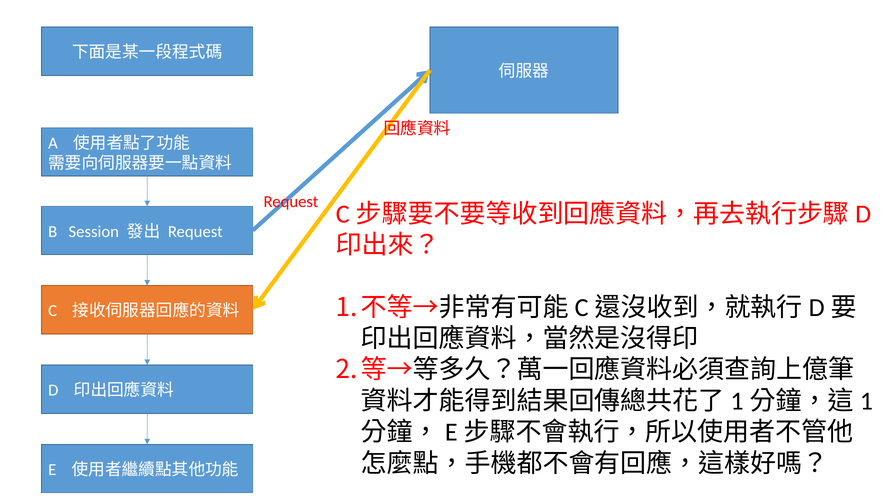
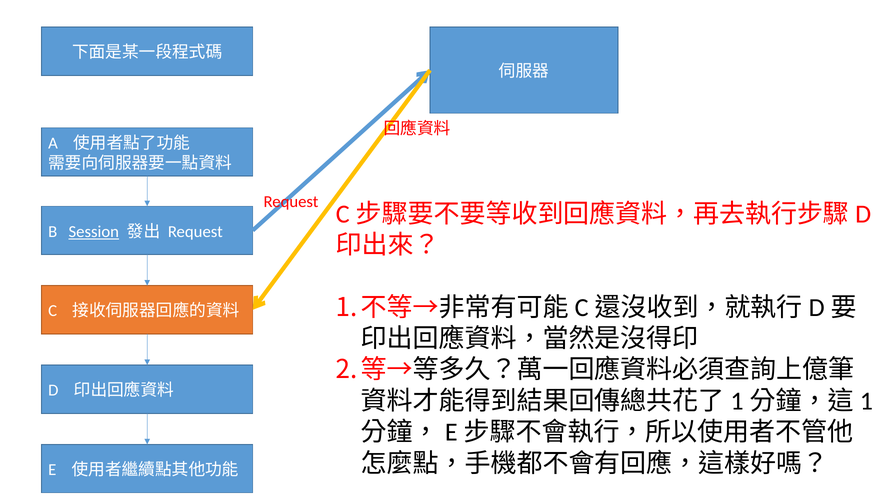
Session underline: none -> present (94, 232)
